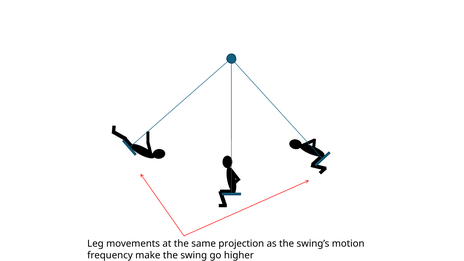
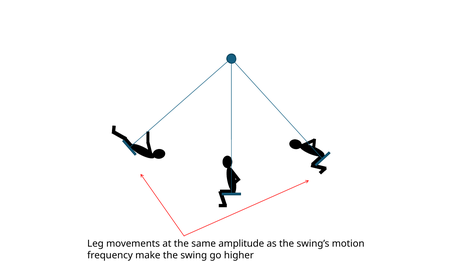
projection: projection -> amplitude (241, 244)
